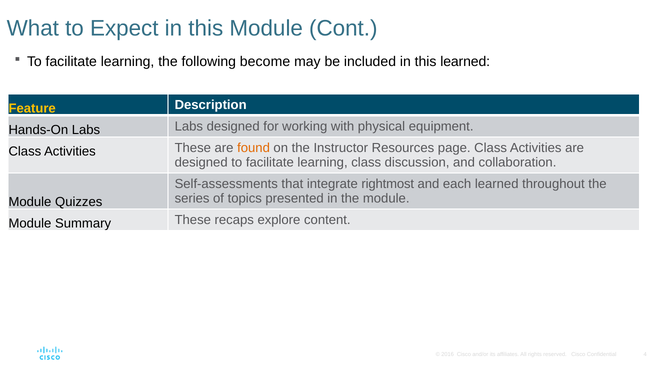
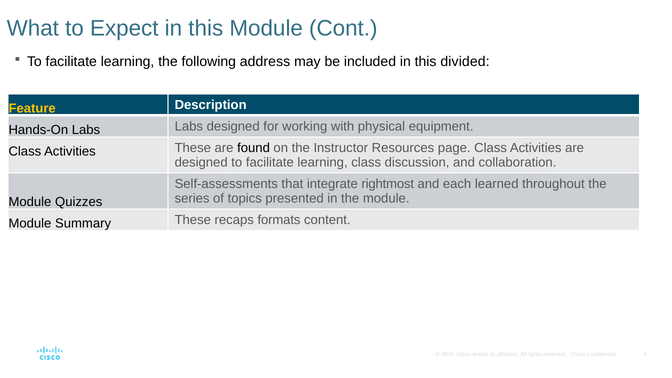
become: become -> address (265, 62)
this learned: learned -> divided (465, 62)
found colour: orange -> black (254, 148)
explore: explore -> formats (279, 220)
